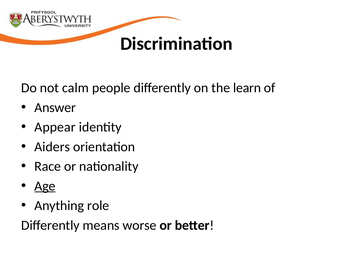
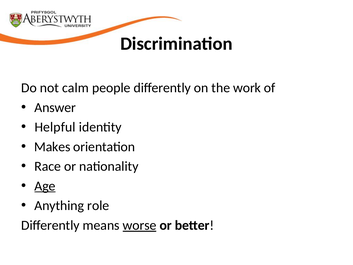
learn: learn -> work (247, 88)
Appear: Appear -> Helpful (55, 127)
Aiders: Aiders -> Makes (52, 147)
worse underline: none -> present (140, 225)
